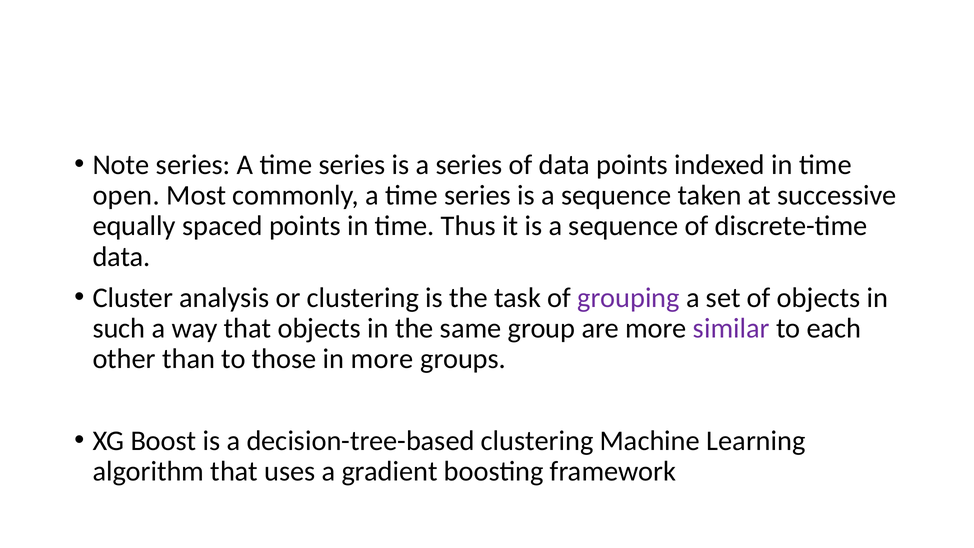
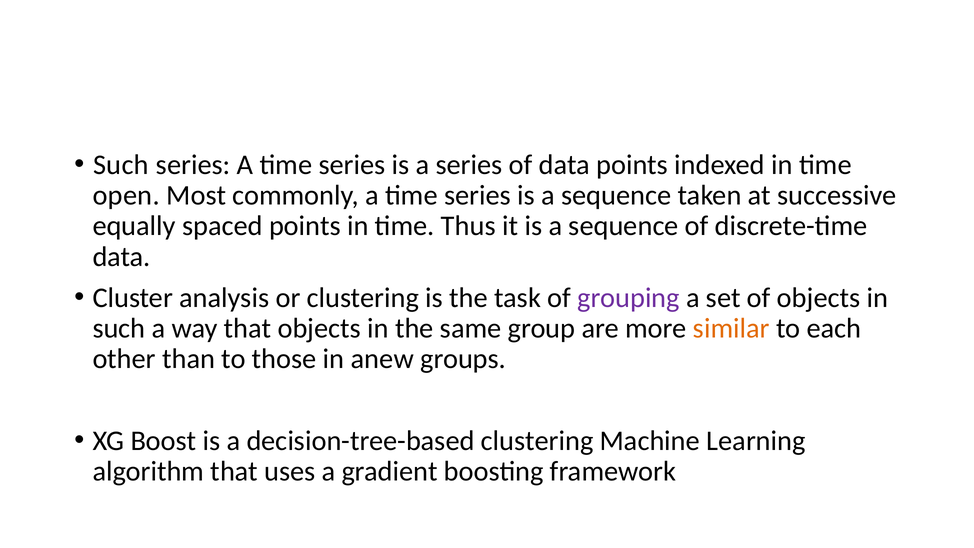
Note: Note -> Such (121, 165)
similar colour: purple -> orange (731, 328)
in more: more -> anew (382, 359)
